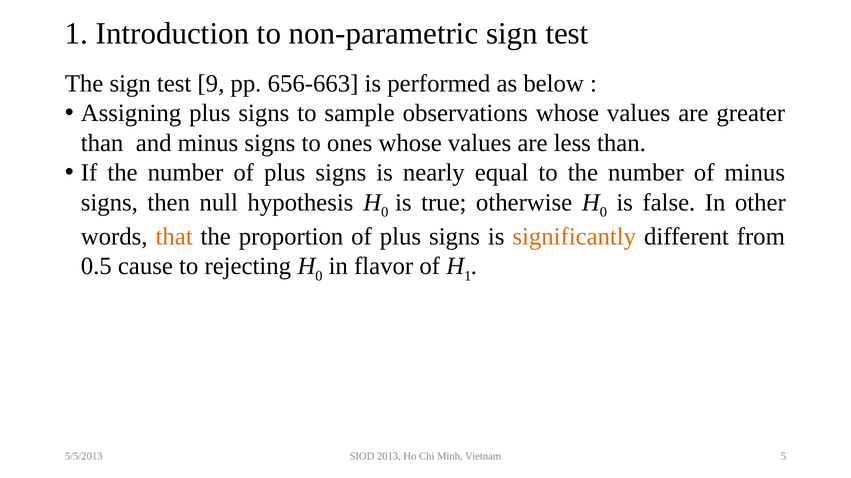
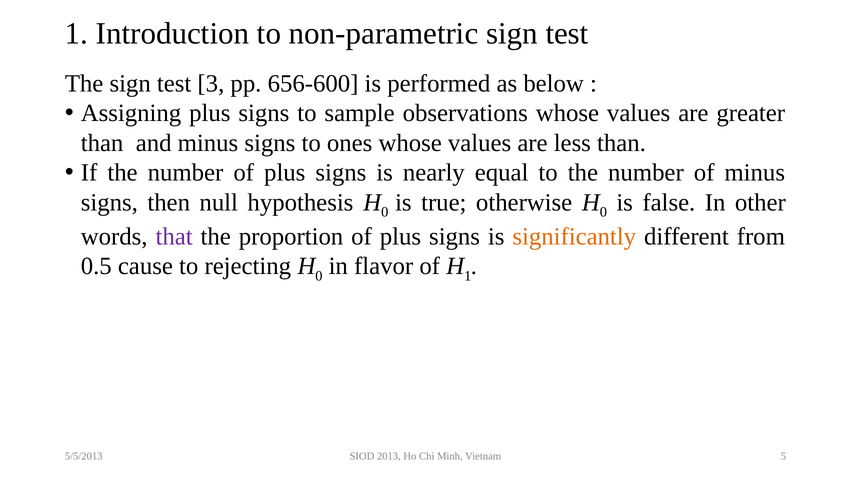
9: 9 -> 3 (211, 84)
656-663: 656-663 -> 656-600 (313, 84)
that colour: orange -> purple (174, 237)
